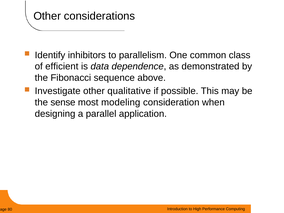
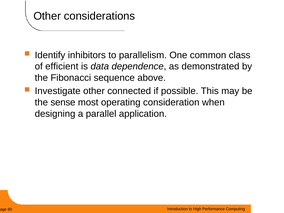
qualitative: qualitative -> connected (129, 91)
modeling: modeling -> operating (121, 102)
